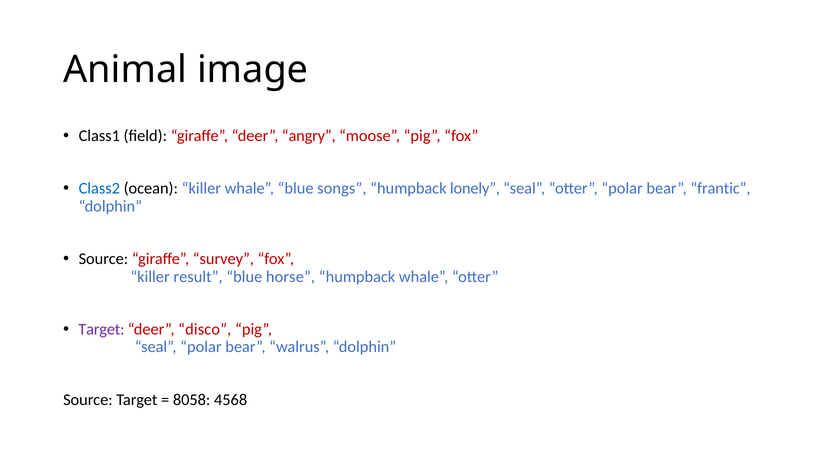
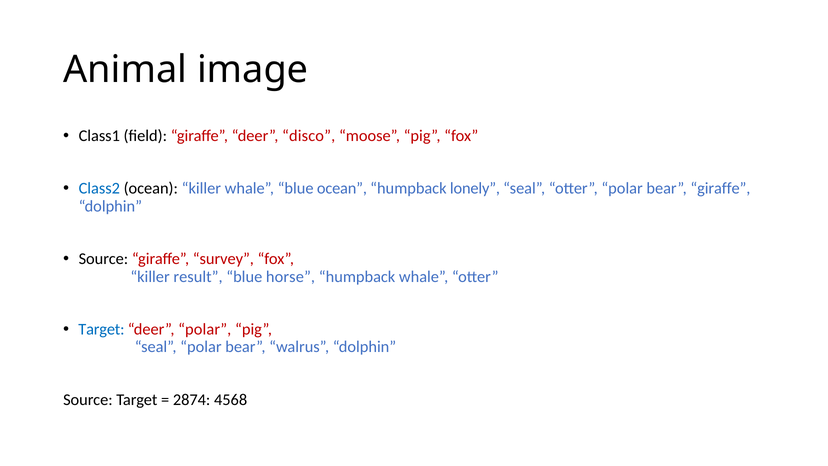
angry: angry -> disco (309, 136)
blue songs: songs -> ocean (342, 188)
bear frantic: frantic -> giraffe (720, 188)
Target colour: purple -> blue (101, 329)
deer disco: disco -> polar (205, 329)
8058: 8058 -> 2874 (192, 399)
